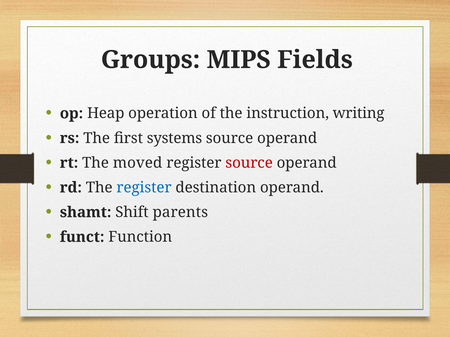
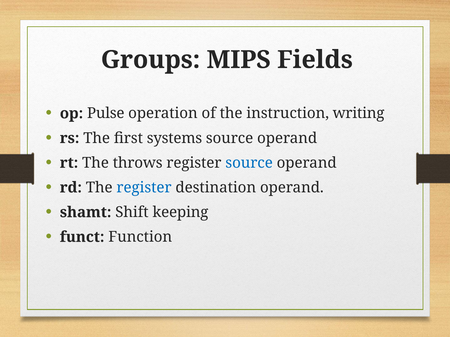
Heap: Heap -> Pulse (106, 114)
moved: moved -> throws (138, 163)
source colour: red -> blue (249, 163)
parents: parents -> keeping (180, 213)
